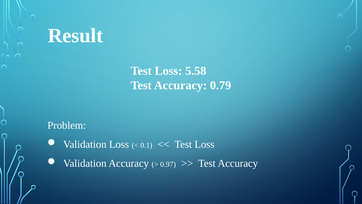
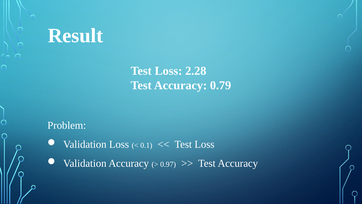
5.58: 5.58 -> 2.28 (196, 71)
